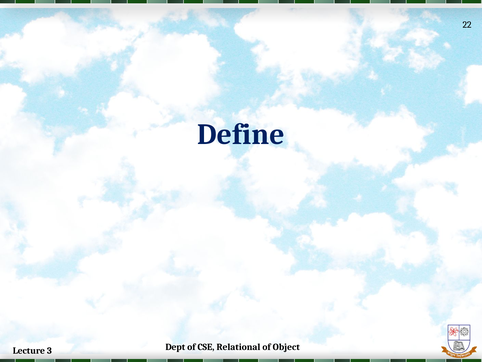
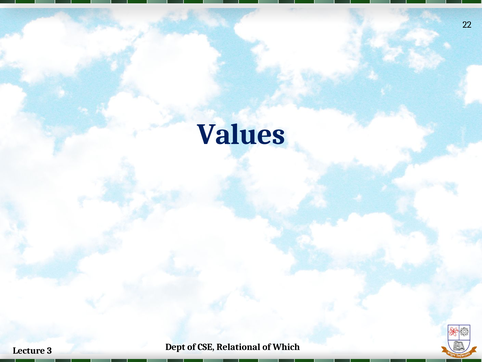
Define: Define -> Values (241, 134)
Object: Object -> Which (286, 347)
